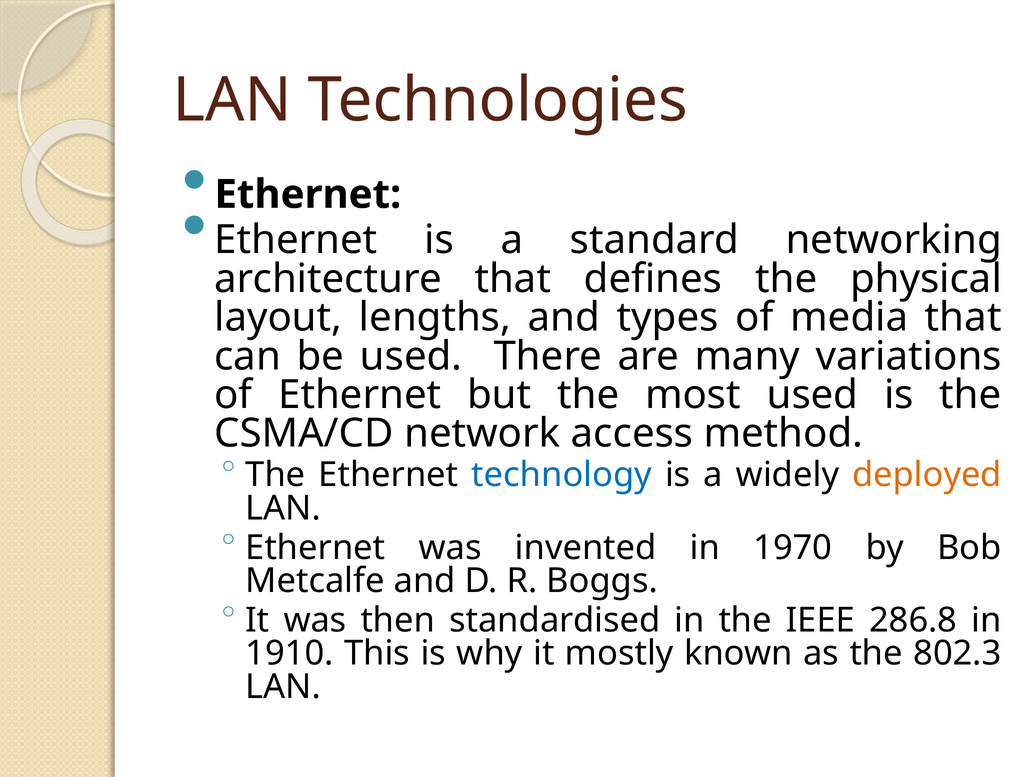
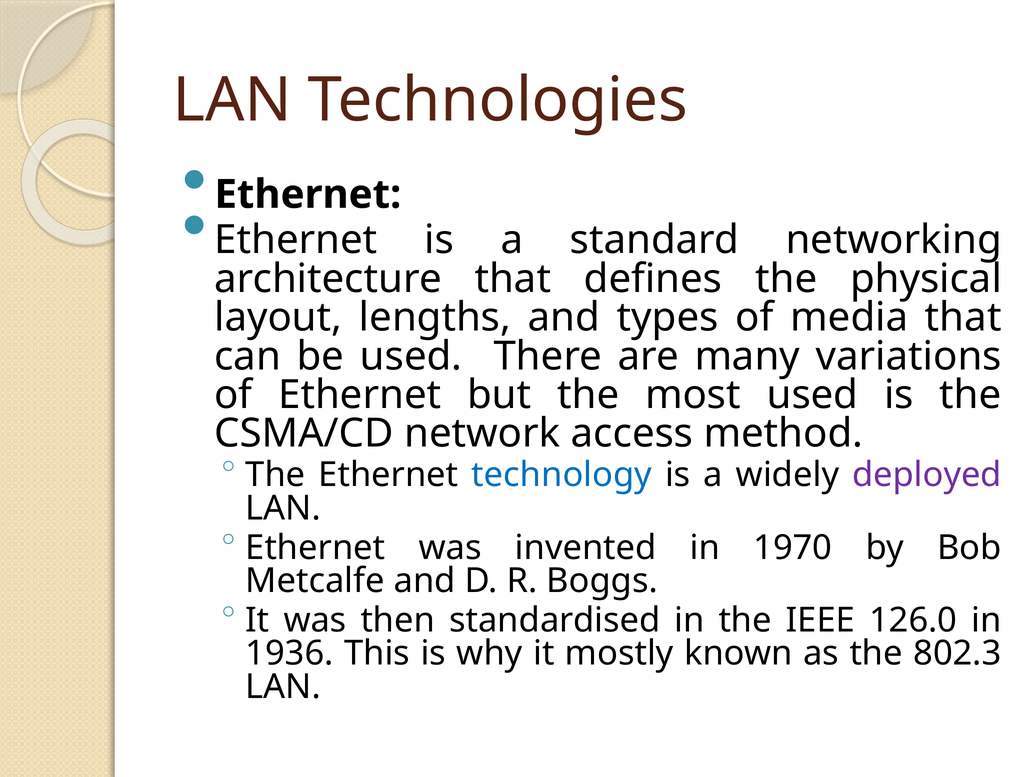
deployed colour: orange -> purple (927, 475)
286.8: 286.8 -> 126.0 (913, 620)
1910: 1910 -> 1936 (289, 654)
